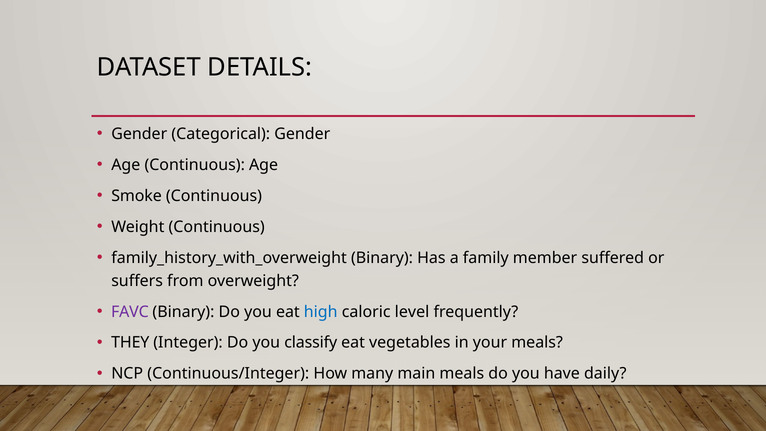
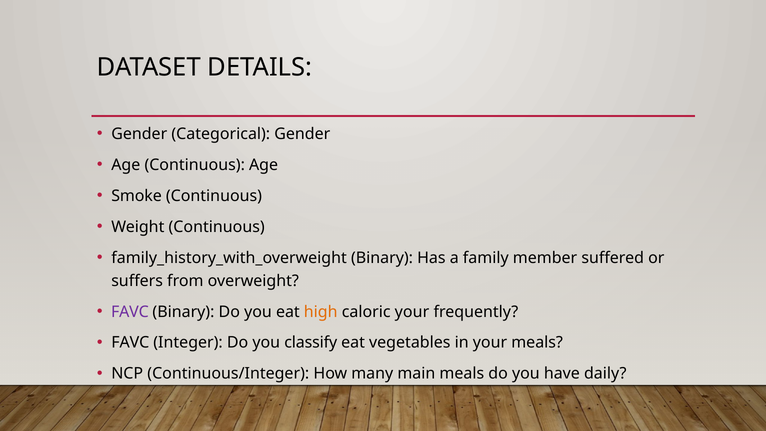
high colour: blue -> orange (321, 312)
caloric level: level -> your (412, 312)
THEY: THEY -> FAVC (130, 343)
